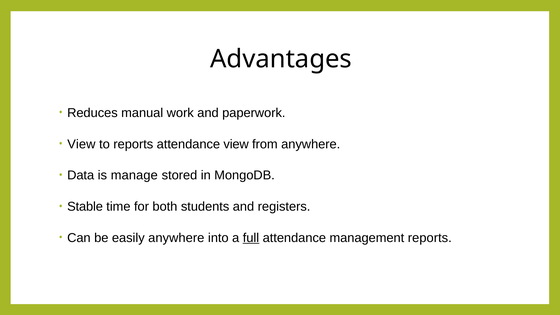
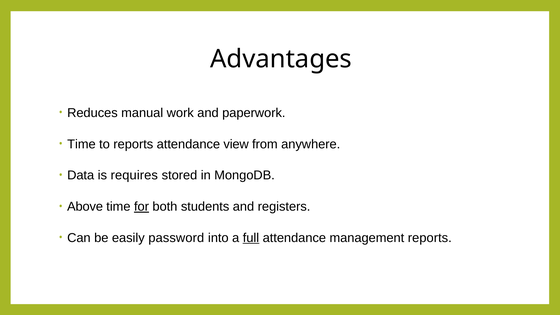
View: View -> Time (81, 144)
manage: manage -> requires (134, 175)
Stable: Stable -> Above (85, 207)
for underline: none -> present (142, 207)
easily anywhere: anywhere -> password (176, 238)
